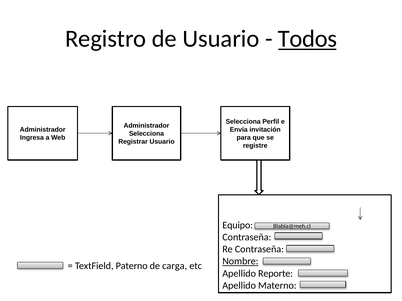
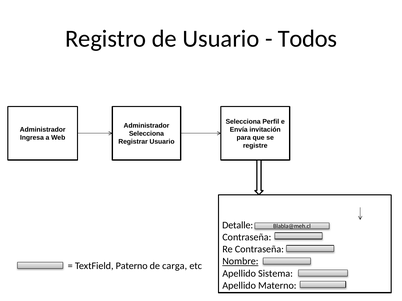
Todos underline: present -> none (307, 39)
Equipo: Equipo -> Detalle (238, 226)
Reporte: Reporte -> Sistema (276, 274)
